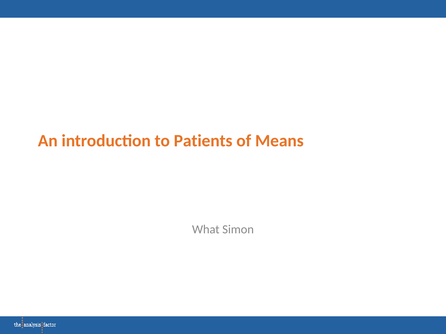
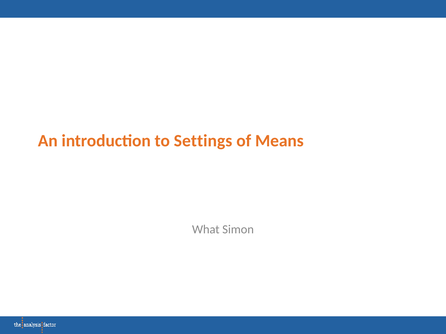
Patients: Patients -> Settings (203, 141)
